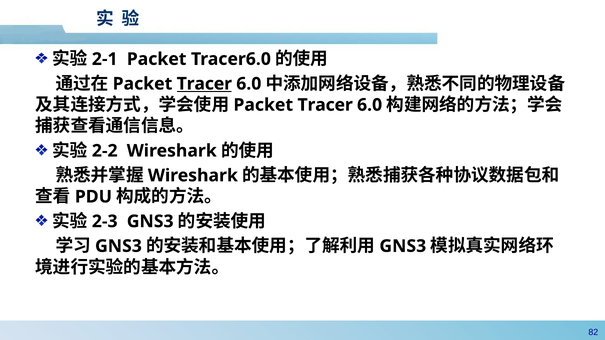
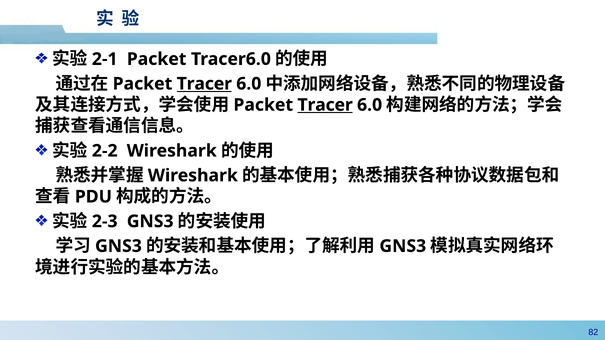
Tracer underline: none -> present (325, 105)
